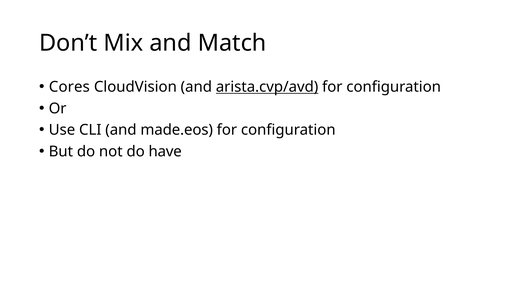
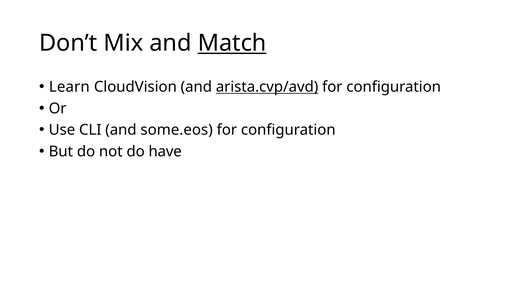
Match underline: none -> present (232, 43)
Cores: Cores -> Learn (69, 87)
made.eos: made.eos -> some.eos (177, 130)
